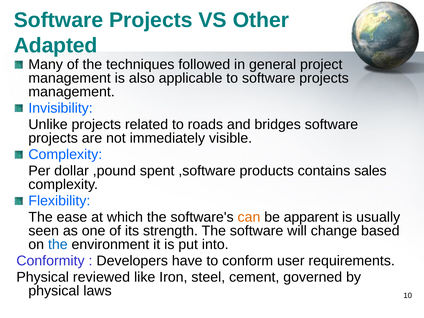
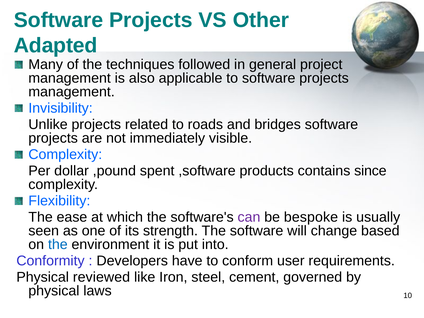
sales: sales -> since (370, 171)
can colour: orange -> purple (249, 217)
apparent: apparent -> bespoke (311, 217)
